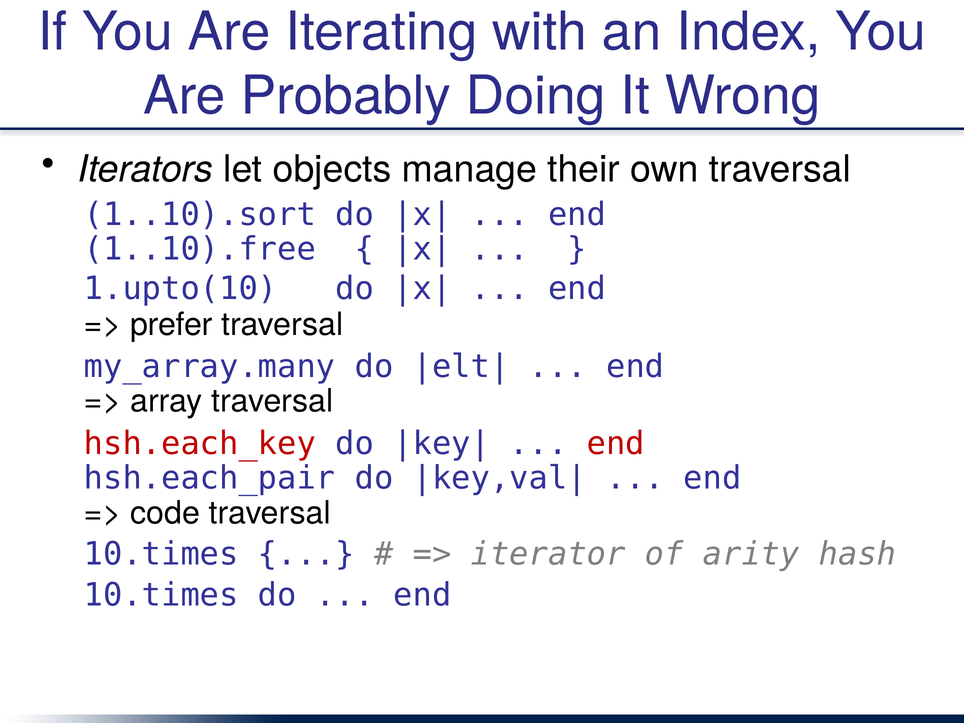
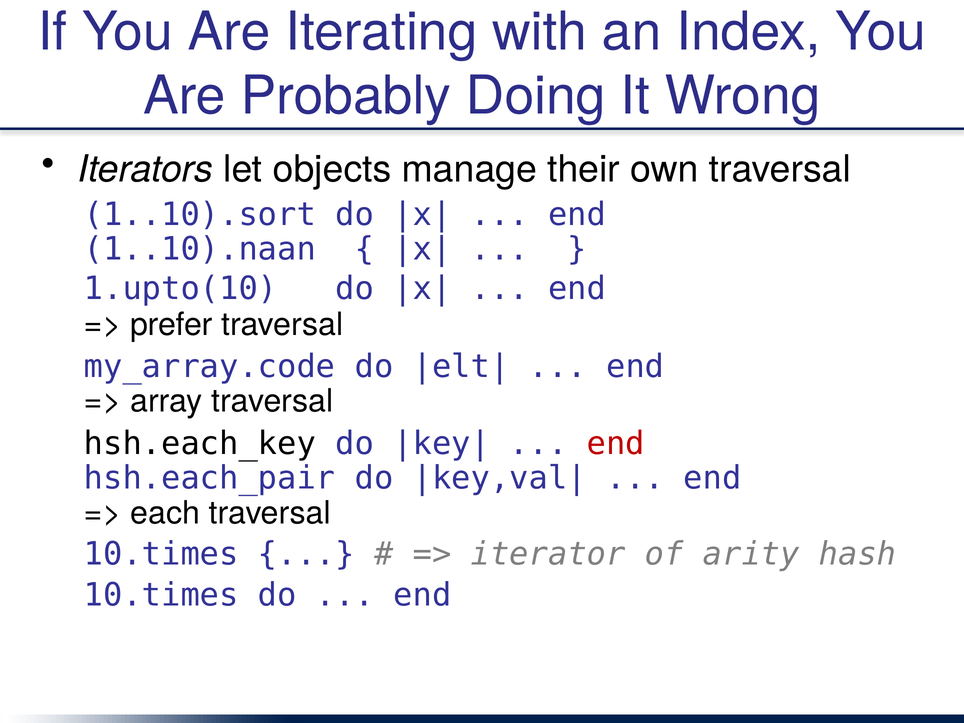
1..10).free: 1..10).free -> 1..10).naan (200, 249)
my_array.many: my_array.many -> my_array.code (210, 367)
hsh.each_key colour: red -> black (200, 444)
code: code -> each (165, 513)
